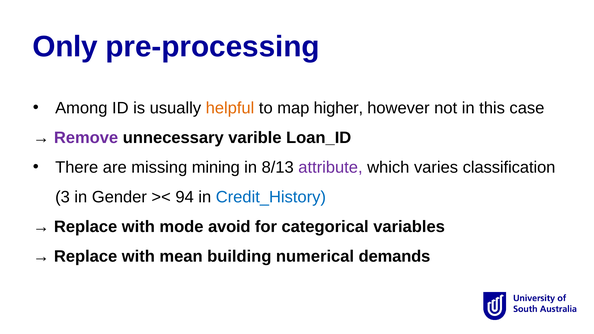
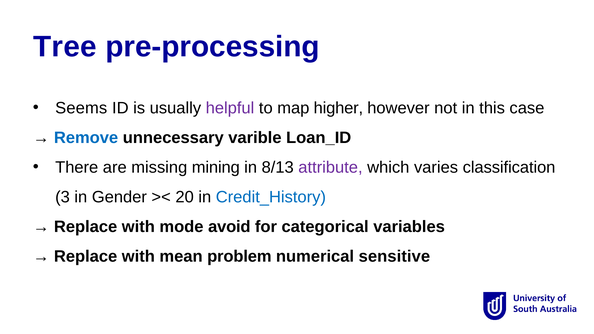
Only: Only -> Tree (65, 47)
Among: Among -> Seems (81, 108)
helpful colour: orange -> purple (230, 108)
Remove colour: purple -> blue (86, 138)
94: 94 -> 20 (185, 197)
building: building -> problem (239, 257)
demands: demands -> sensitive (394, 257)
